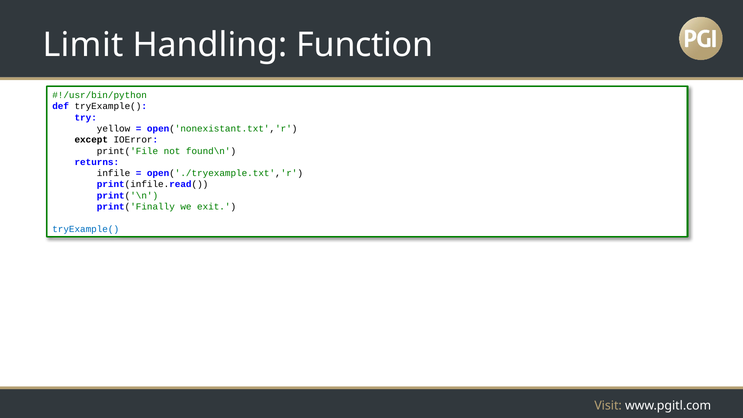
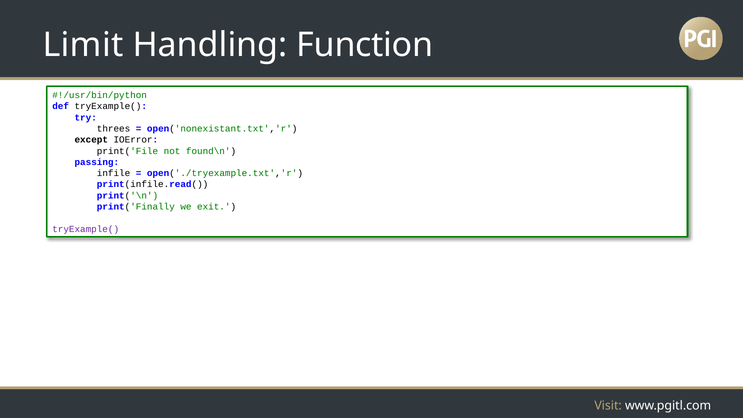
yellow: yellow -> threes (114, 129)
returns: returns -> passing (97, 162)
tryExample( colour: blue -> purple (86, 229)
